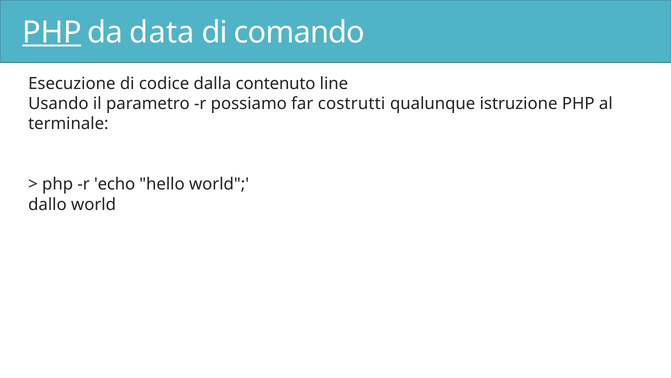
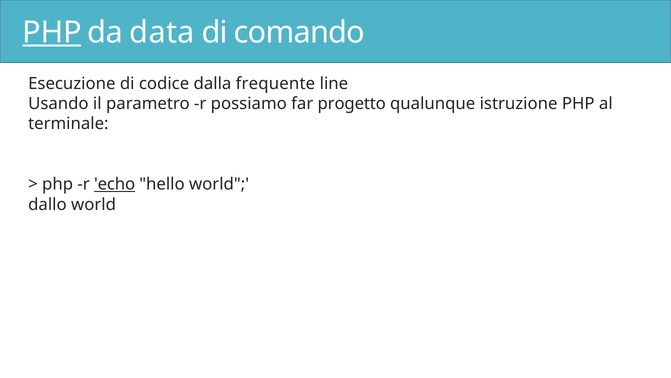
contenuto: contenuto -> frequente (275, 83)
costrutti: costrutti -> progetto (352, 104)
echo underline: none -> present (115, 184)
